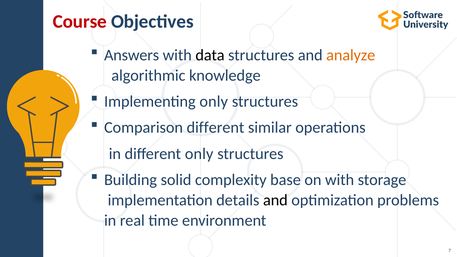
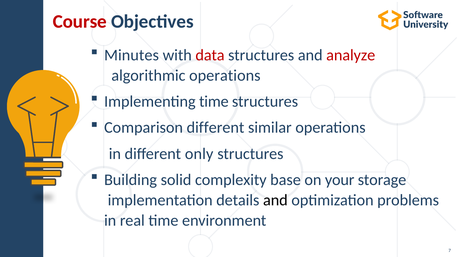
Answers: Answers -> Minutes (132, 55)
data colour: black -> red (210, 55)
analyze colour: orange -> red (351, 55)
algorithmic knowledge: knowledge -> operations (225, 76)
Implementing only: only -> time (214, 102)
on with: with -> your (340, 180)
